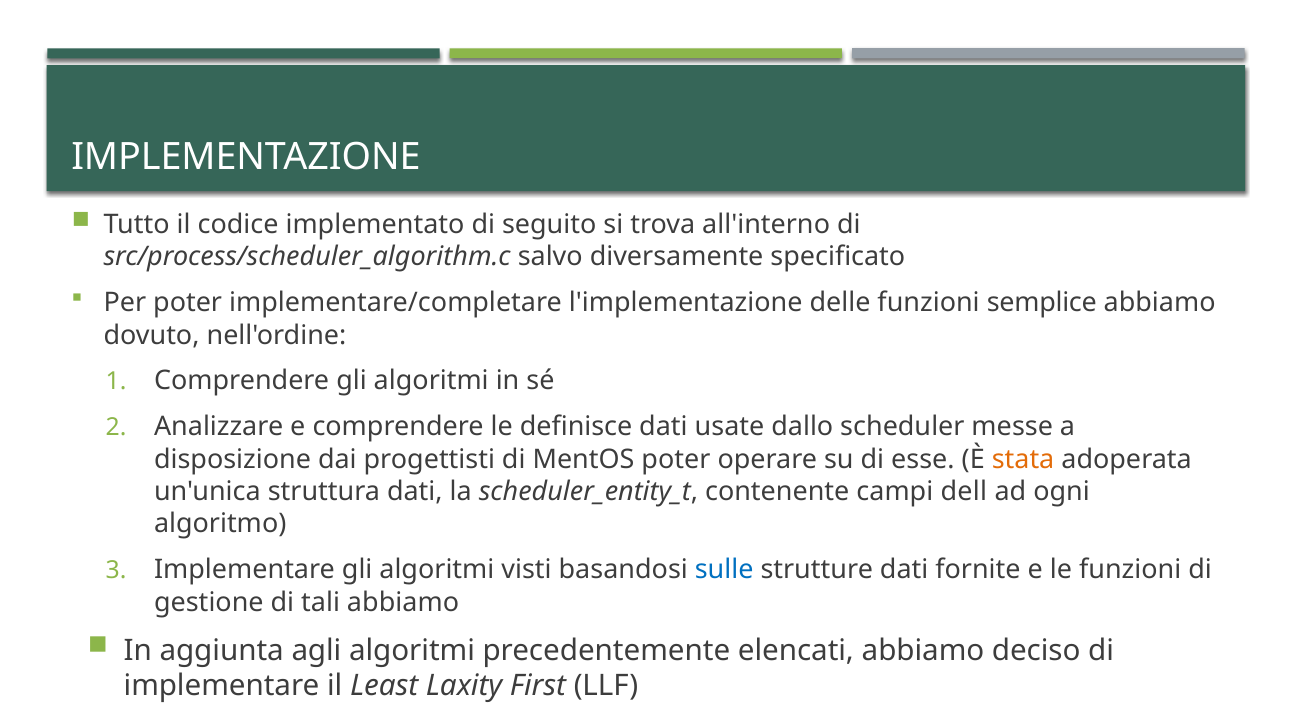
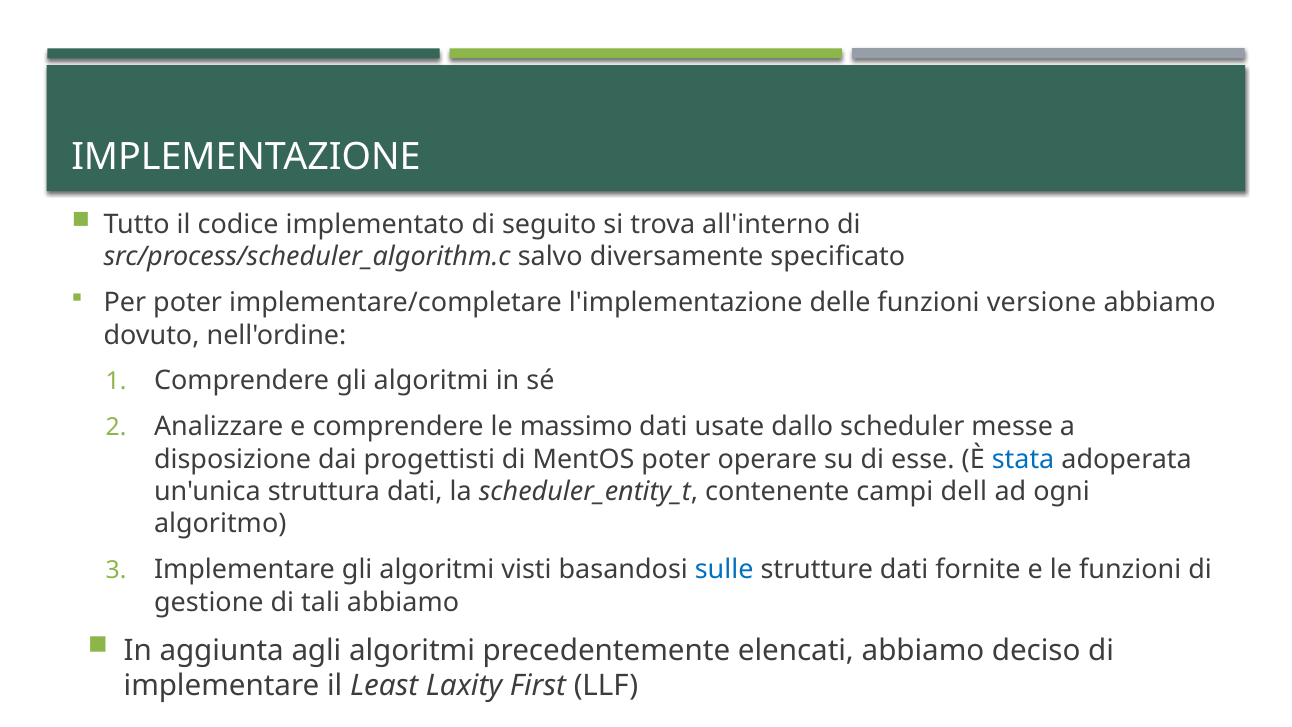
semplice: semplice -> versione (1042, 303)
definisce: definisce -> massimo (576, 427)
stata colour: orange -> blue (1023, 459)
